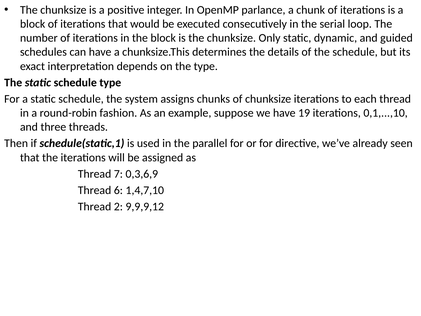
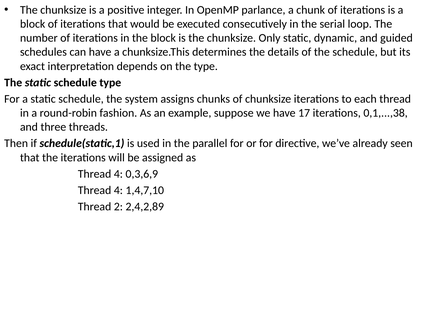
19: 19 -> 17 (304, 113)
0,1,...,10: 0,1,...,10 -> 0,1,...,38 (386, 113)
7: 7 -> 4 (118, 174)
6: 6 -> 4 (118, 190)
9,9,9,12: 9,9,9,12 -> 2,4,2,89 (145, 206)
